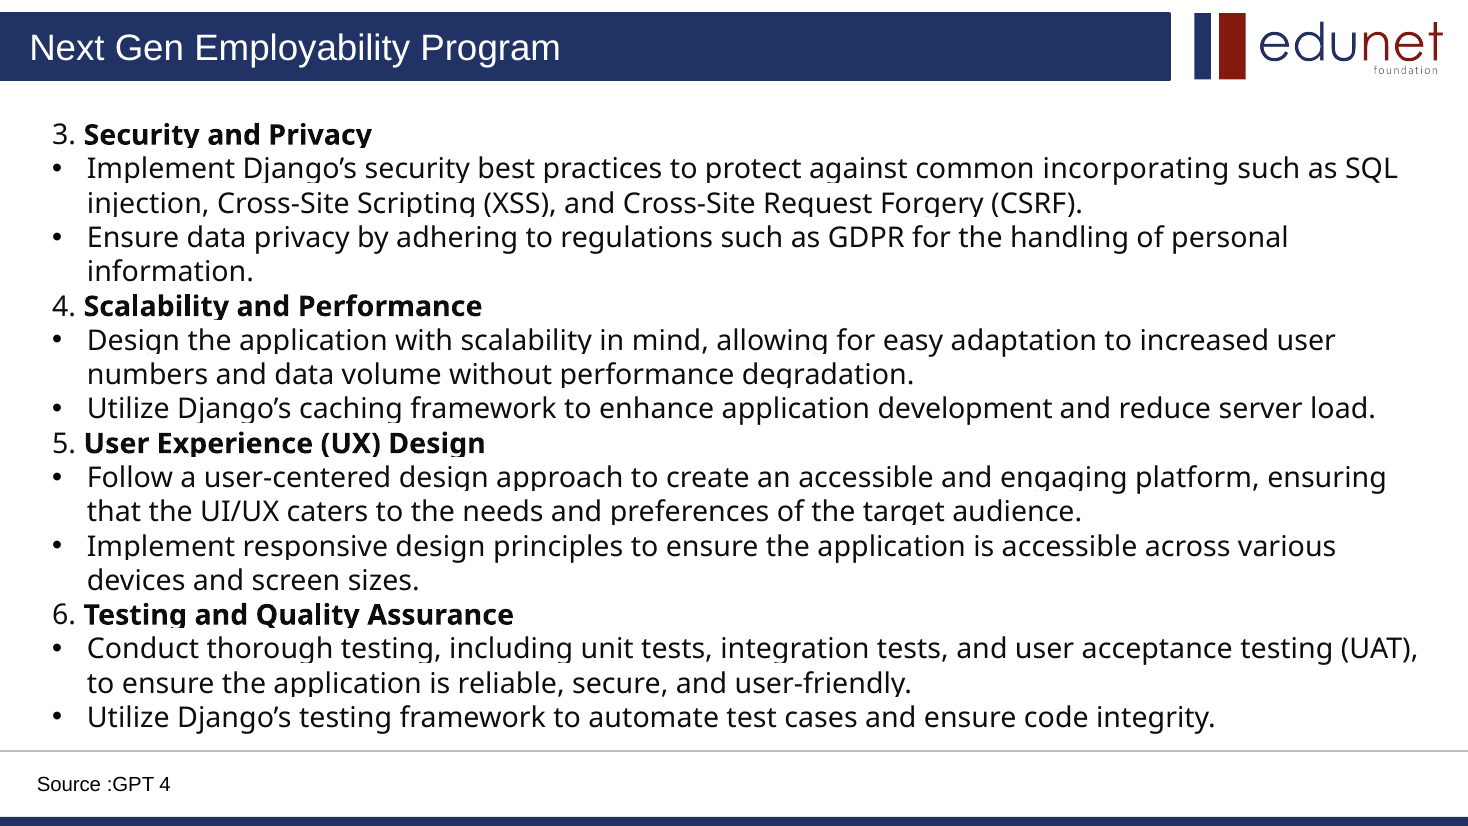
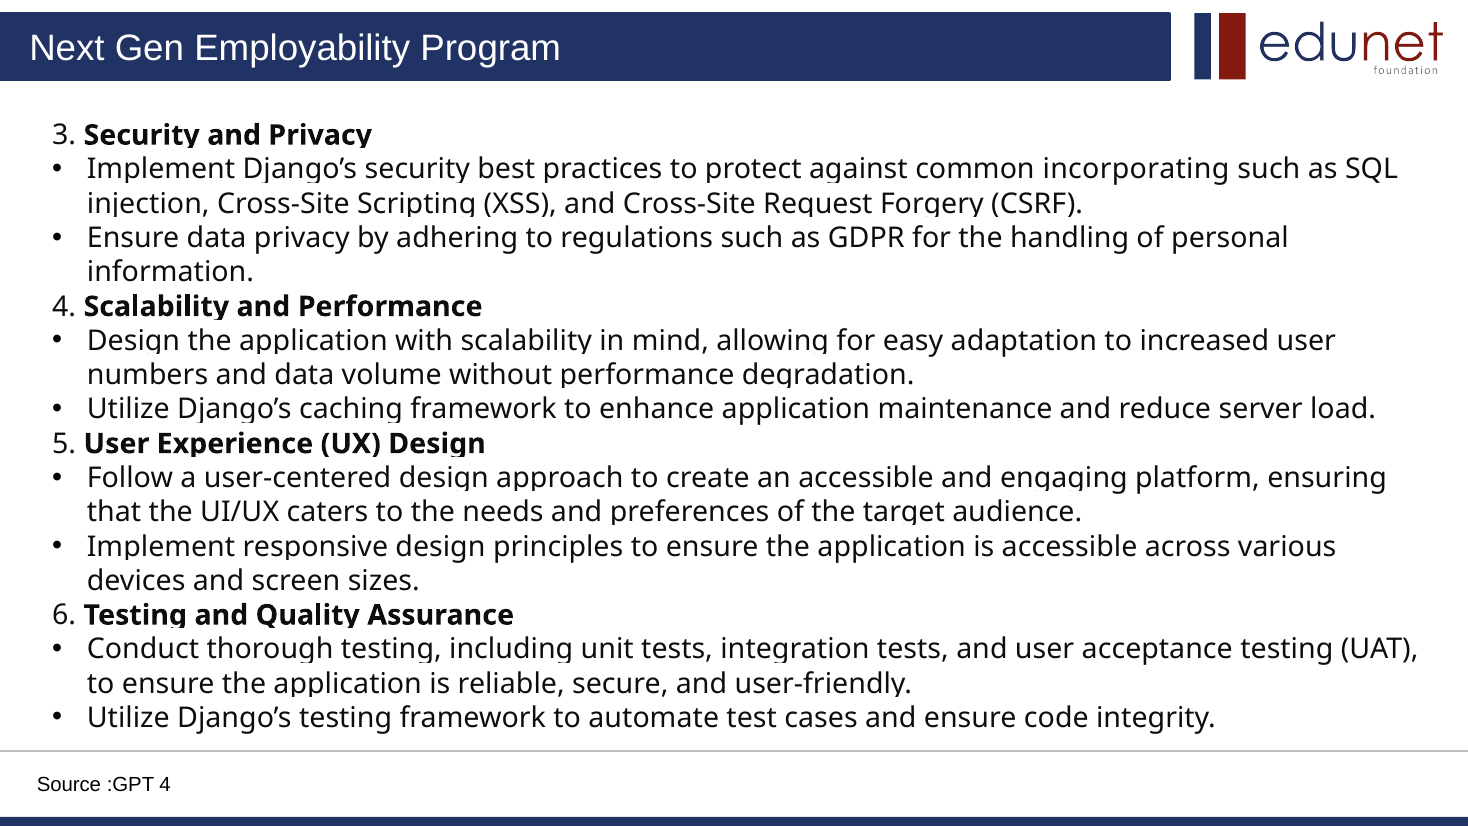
development: development -> maintenance (965, 409)
